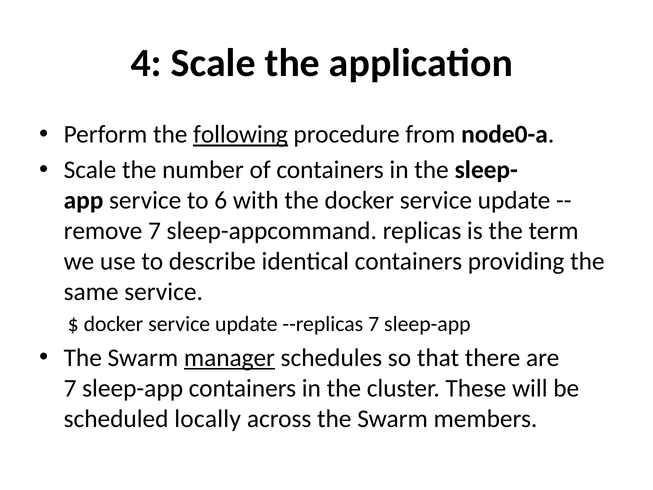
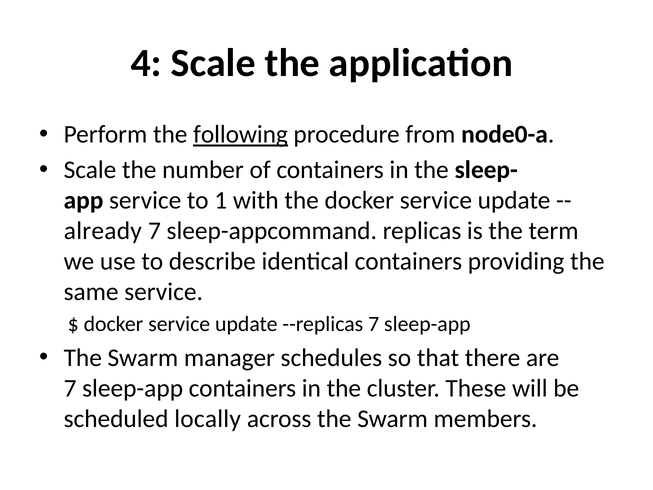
6: 6 -> 1 (221, 200)
remove: remove -> already (103, 231)
manager underline: present -> none (229, 358)
